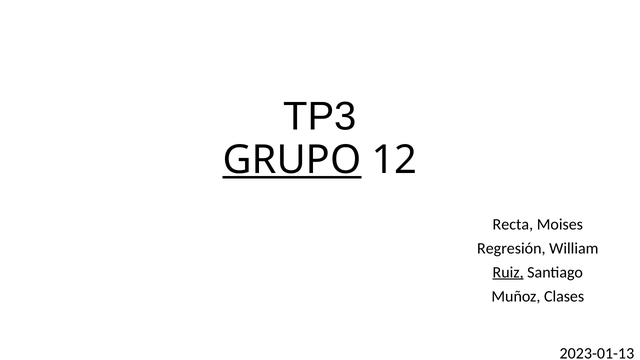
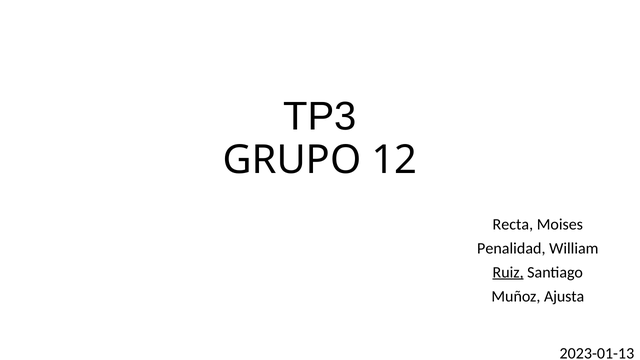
GRUPO underline: present -> none (292, 160)
Regresión: Regresión -> Penalidad (511, 248)
Clases: Clases -> Ajusta (564, 296)
